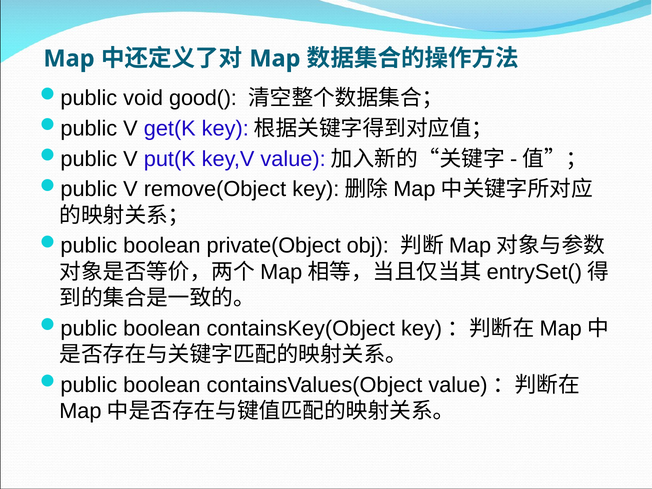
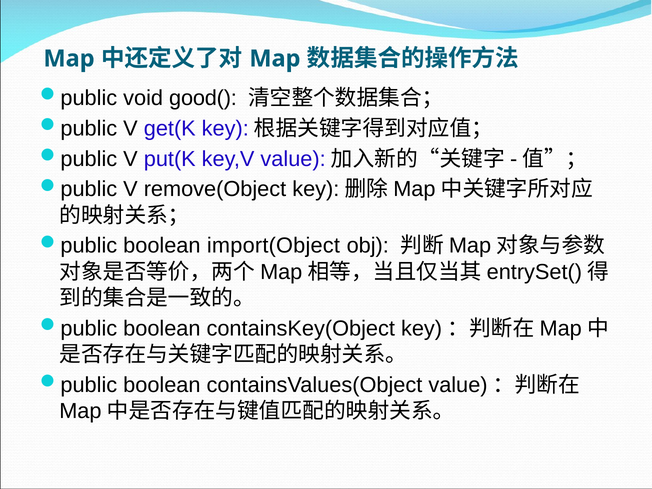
private(Object: private(Object -> import(Object (273, 246)
